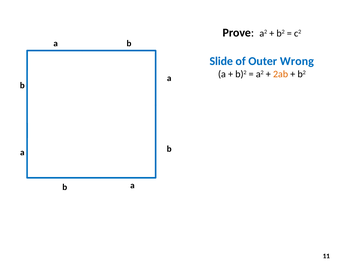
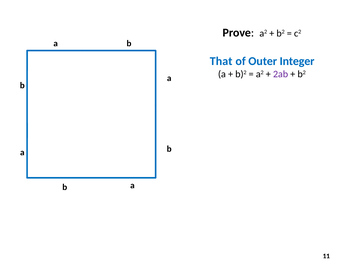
Slide: Slide -> That (221, 61)
Wrong: Wrong -> Integer (297, 61)
2ab colour: orange -> purple (281, 74)
